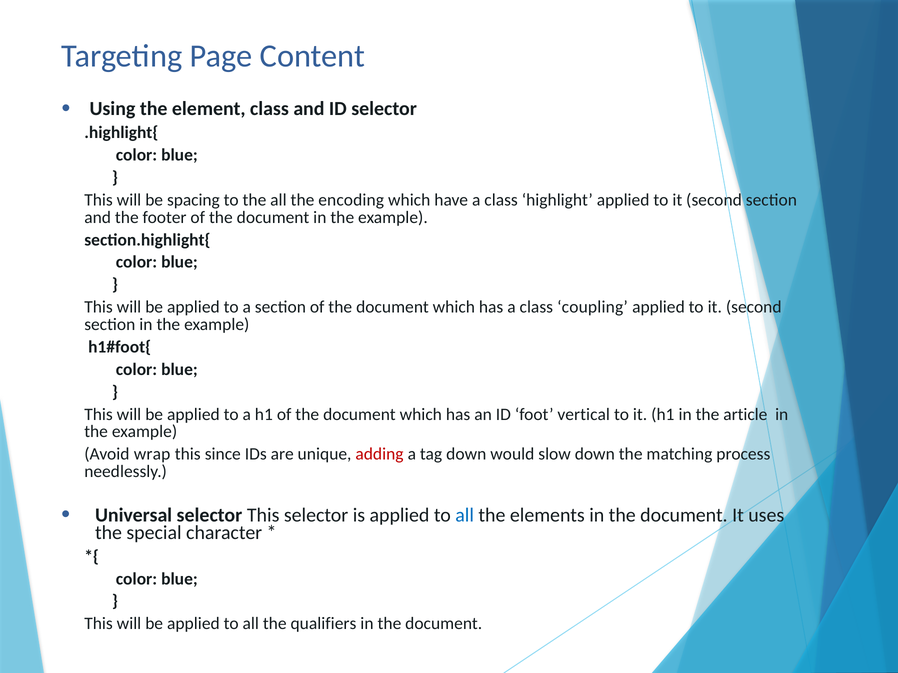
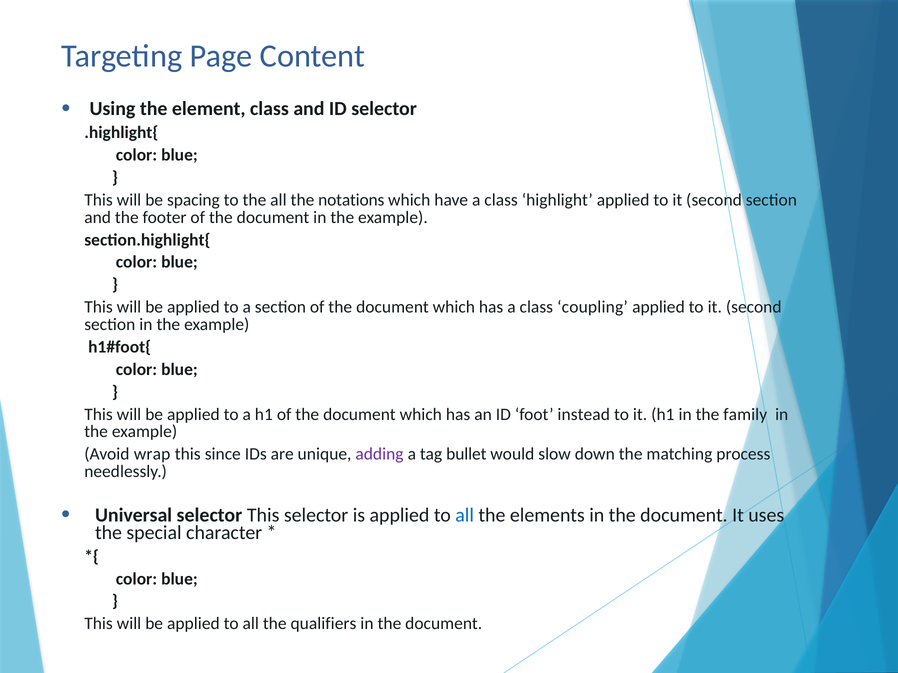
encoding: encoding -> notations (351, 200)
vertical: vertical -> instead (584, 415)
article: article -> family (745, 415)
adding colour: red -> purple (380, 454)
tag down: down -> bullet (466, 454)
